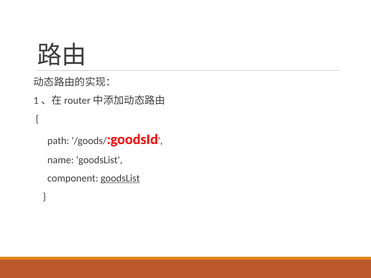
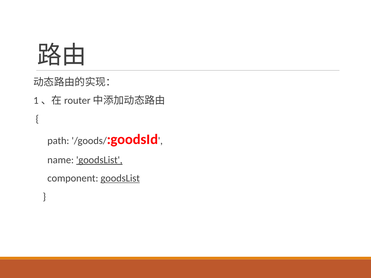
goodsList underline: none -> present (99, 160)
